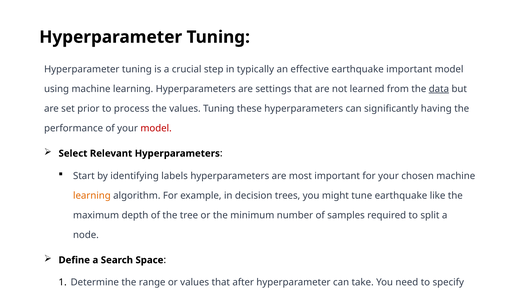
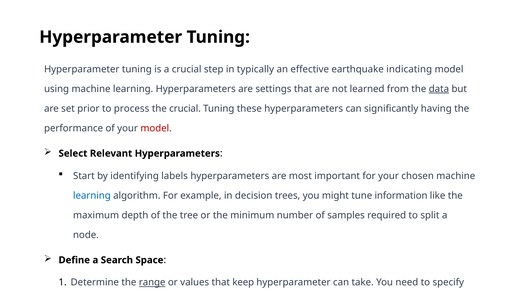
earthquake important: important -> indicating (409, 69)
the values: values -> crucial (185, 109)
learning colour: orange -> blue (92, 195)
tune earthquake: earthquake -> information (401, 195)
range underline: none -> present (152, 282)
after: after -> keep (243, 282)
